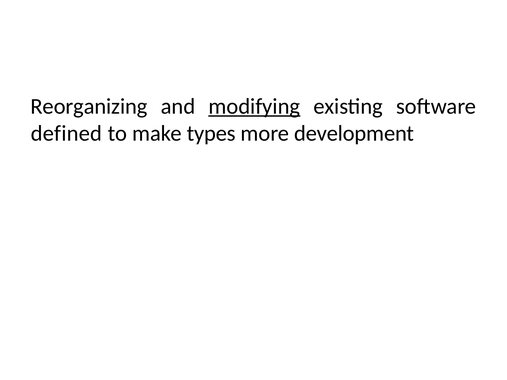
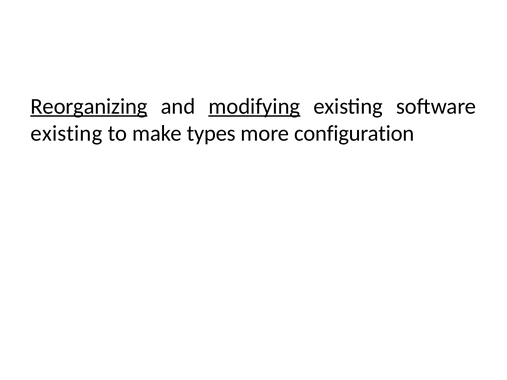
Reorganizing underline: none -> present (89, 106)
defined: defined -> existing (66, 133)
development: development -> configuration (354, 133)
